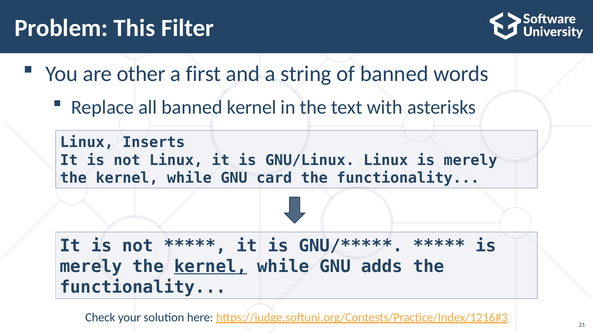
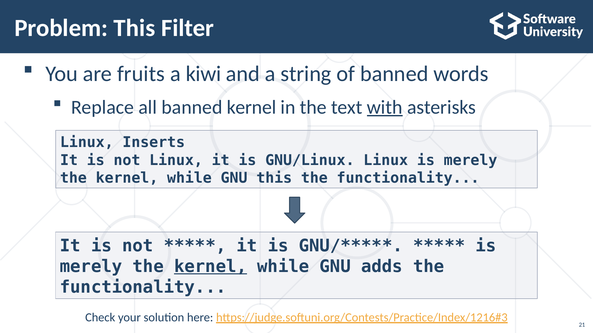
other: other -> fruits (141, 74)
first: first -> kiwi (203, 74)
with underline: none -> present (385, 107)
GNU card: card -> this (274, 178)
